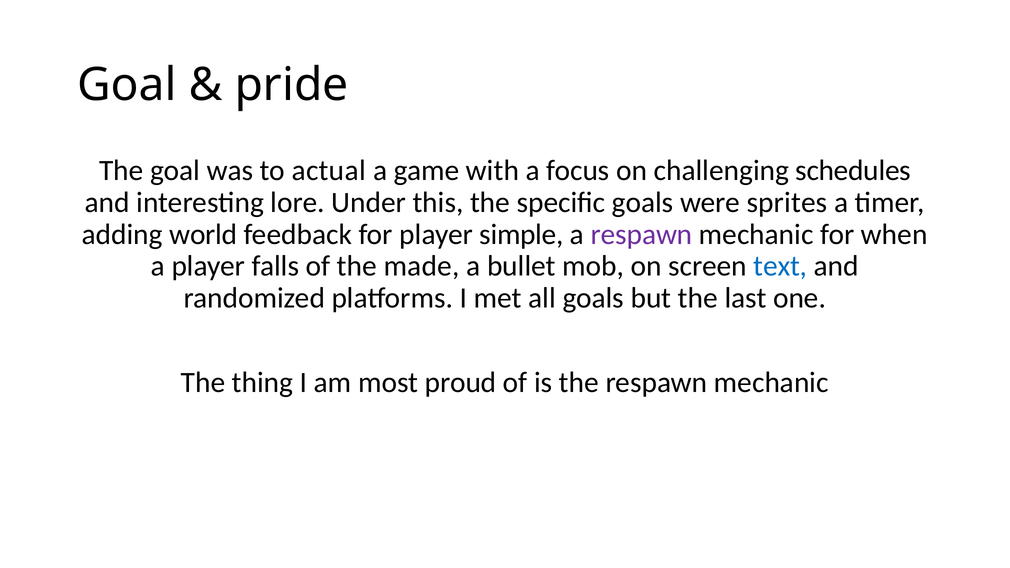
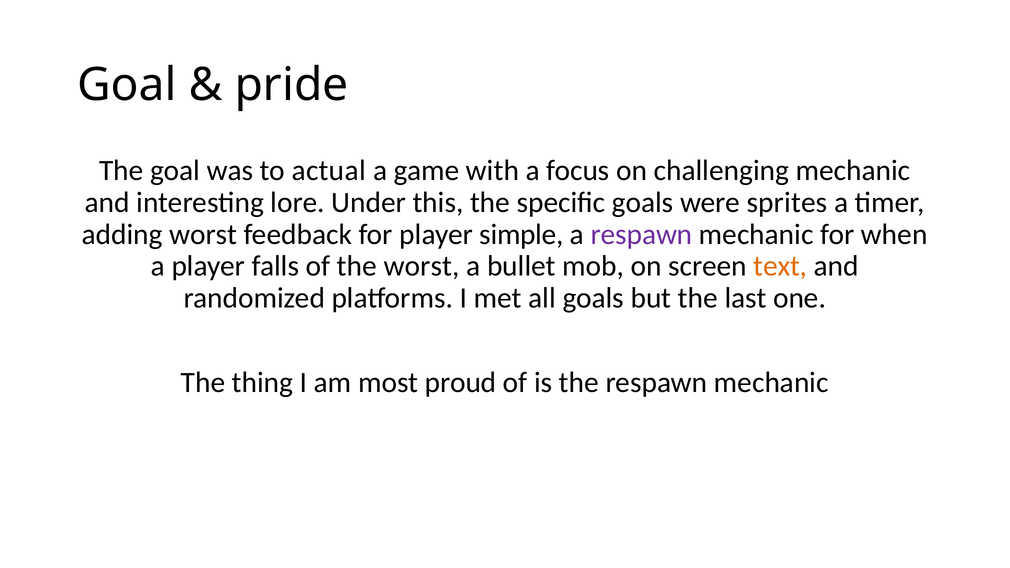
challenging schedules: schedules -> mechanic (853, 171)
adding world: world -> worst (203, 234)
the made: made -> worst (422, 266)
text colour: blue -> orange (780, 266)
